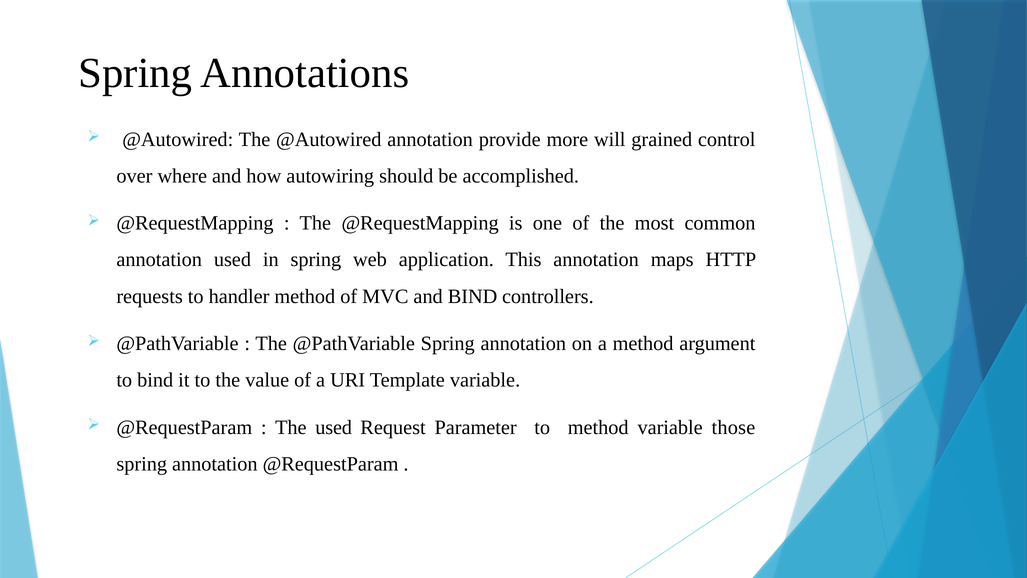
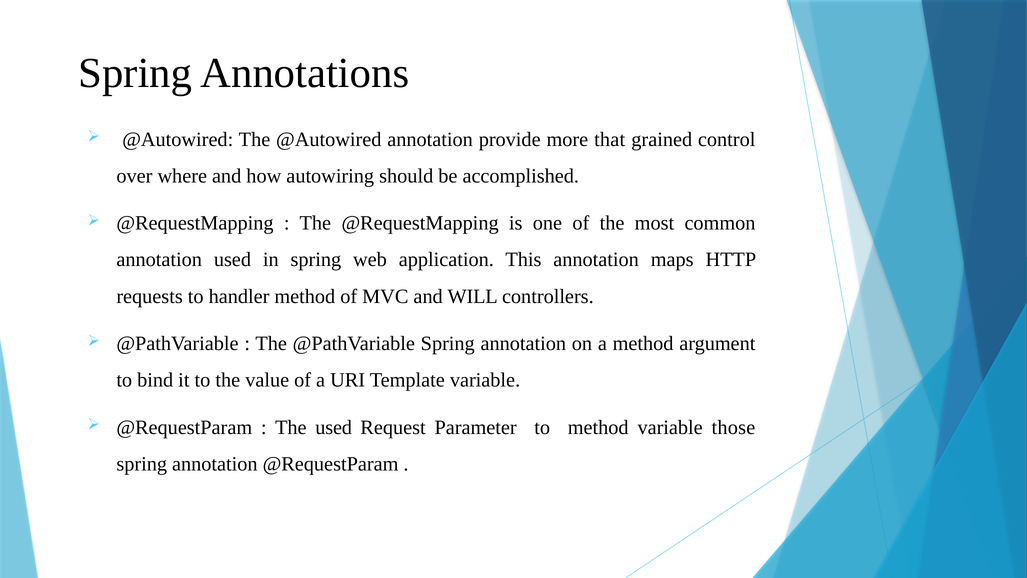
will: will -> that (610, 139)
and BIND: BIND -> WILL (473, 296)
